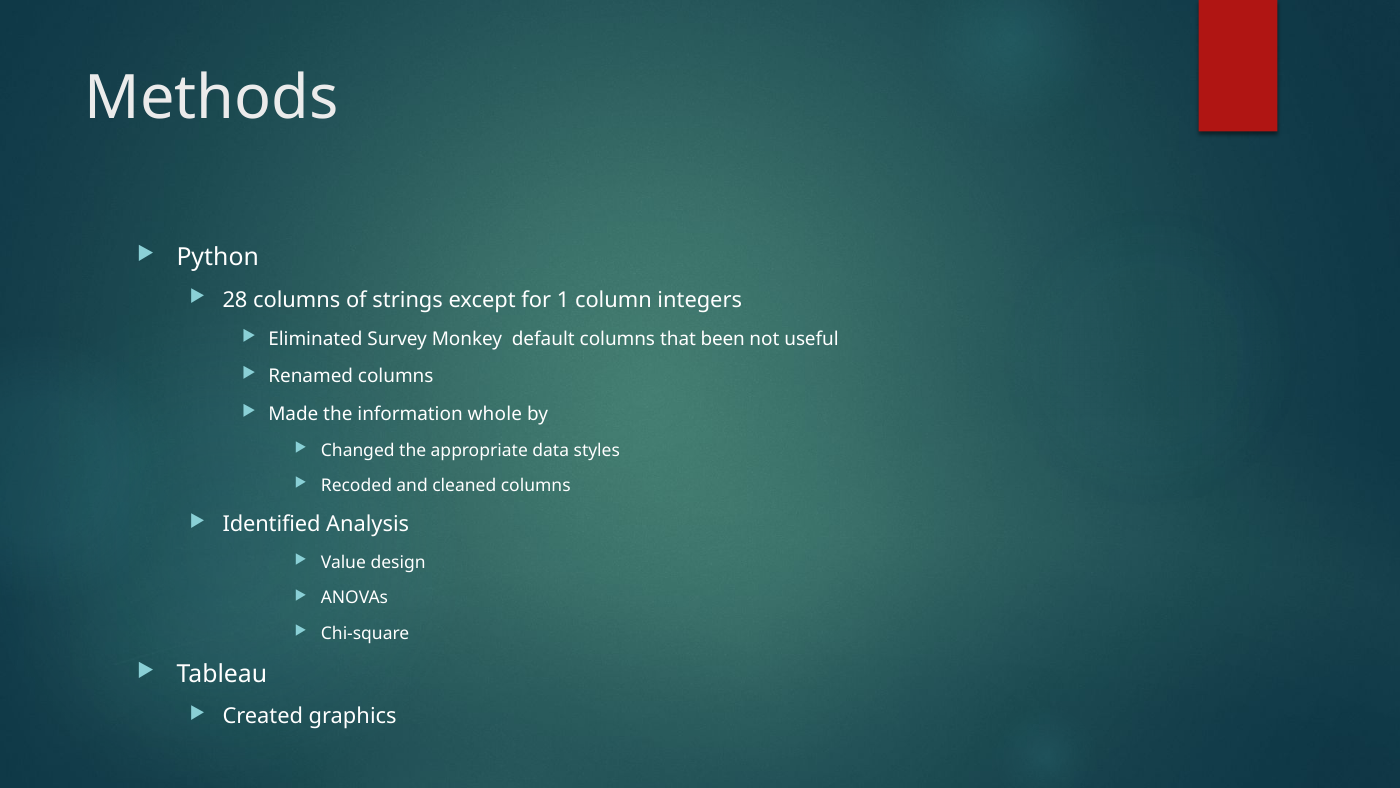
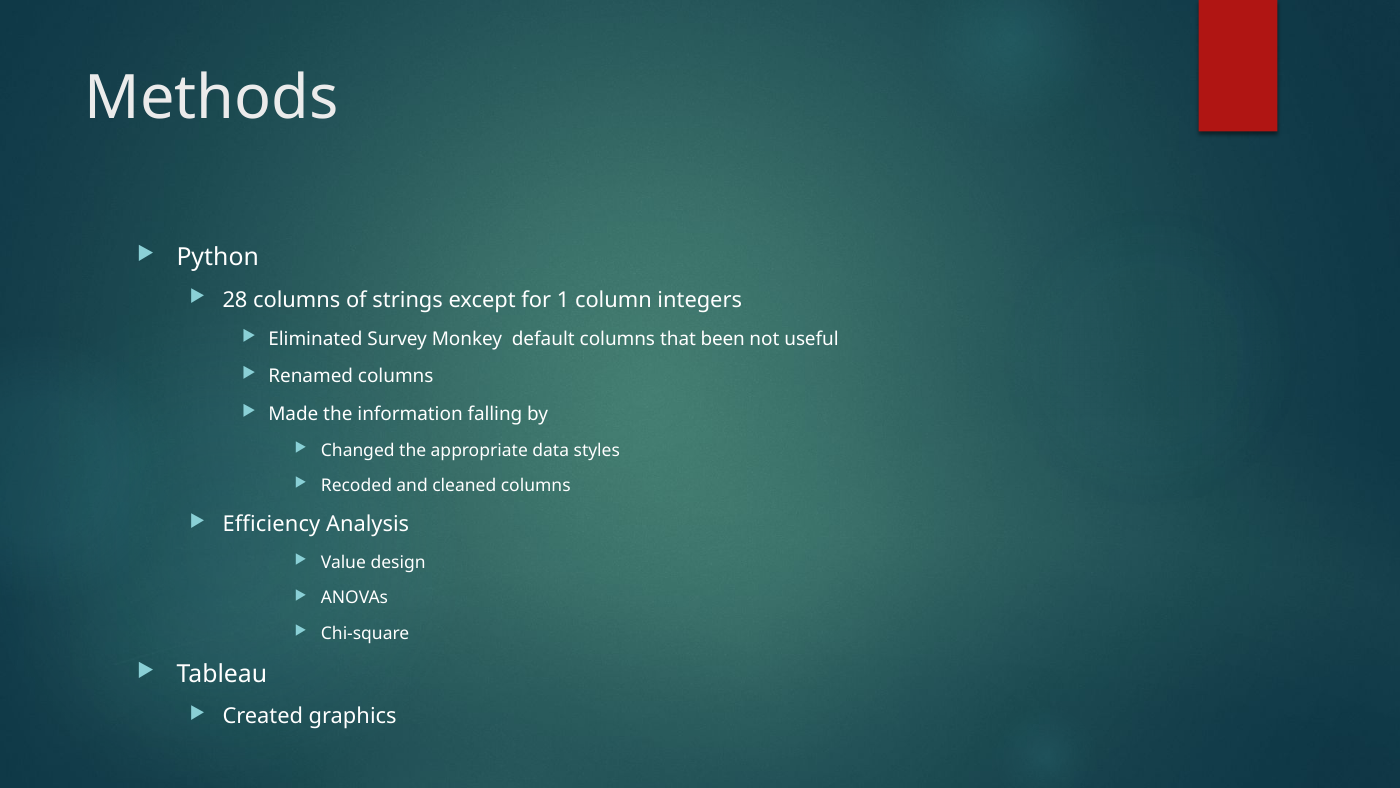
whole: whole -> falling (495, 414)
Identified: Identified -> Efficiency (271, 524)
